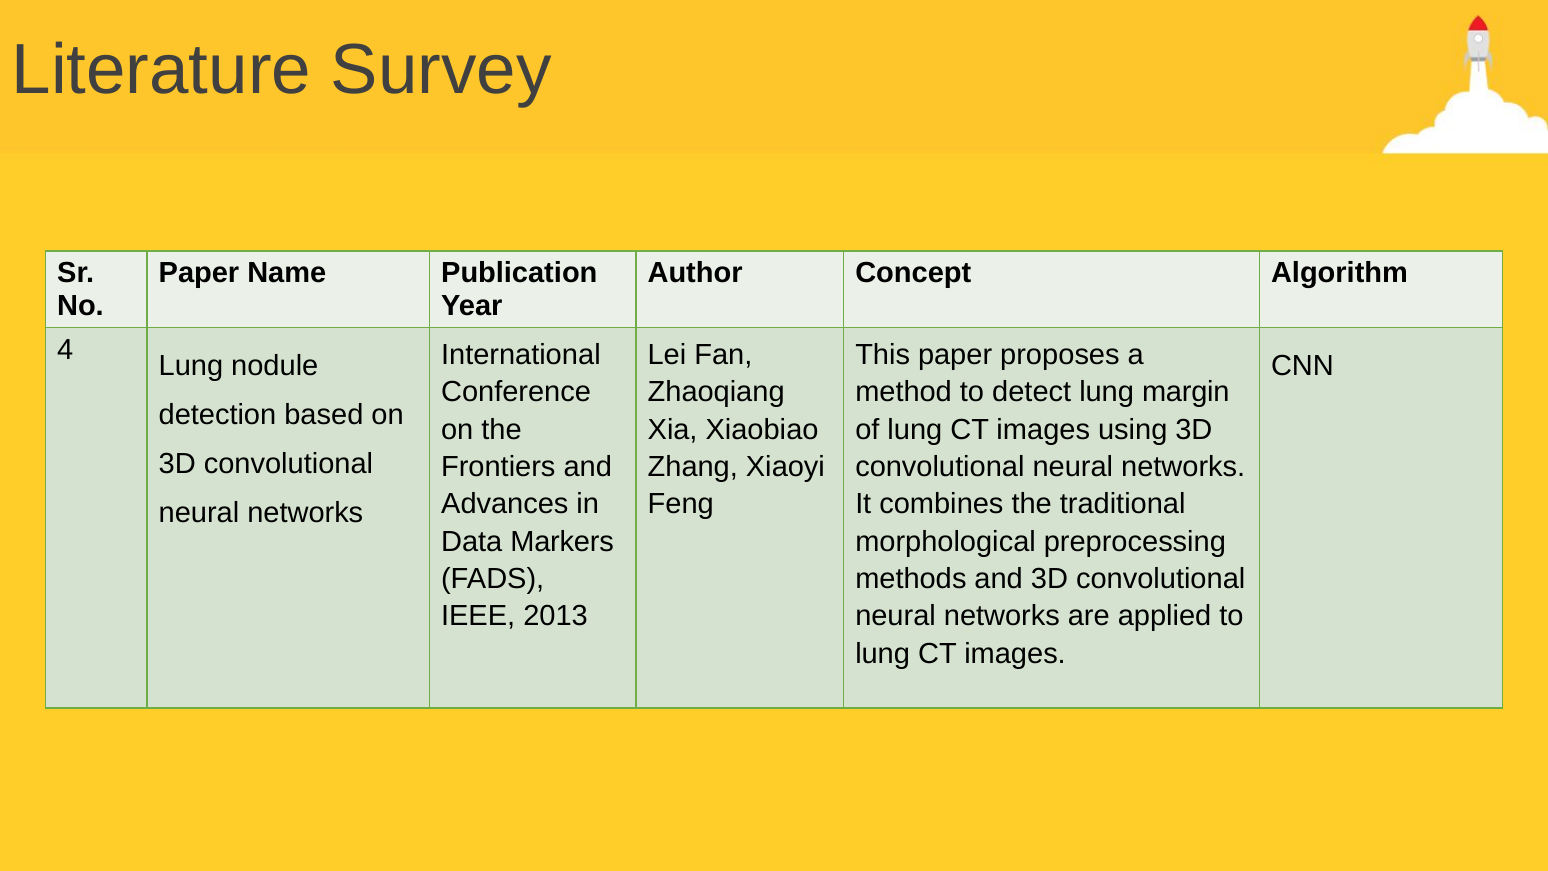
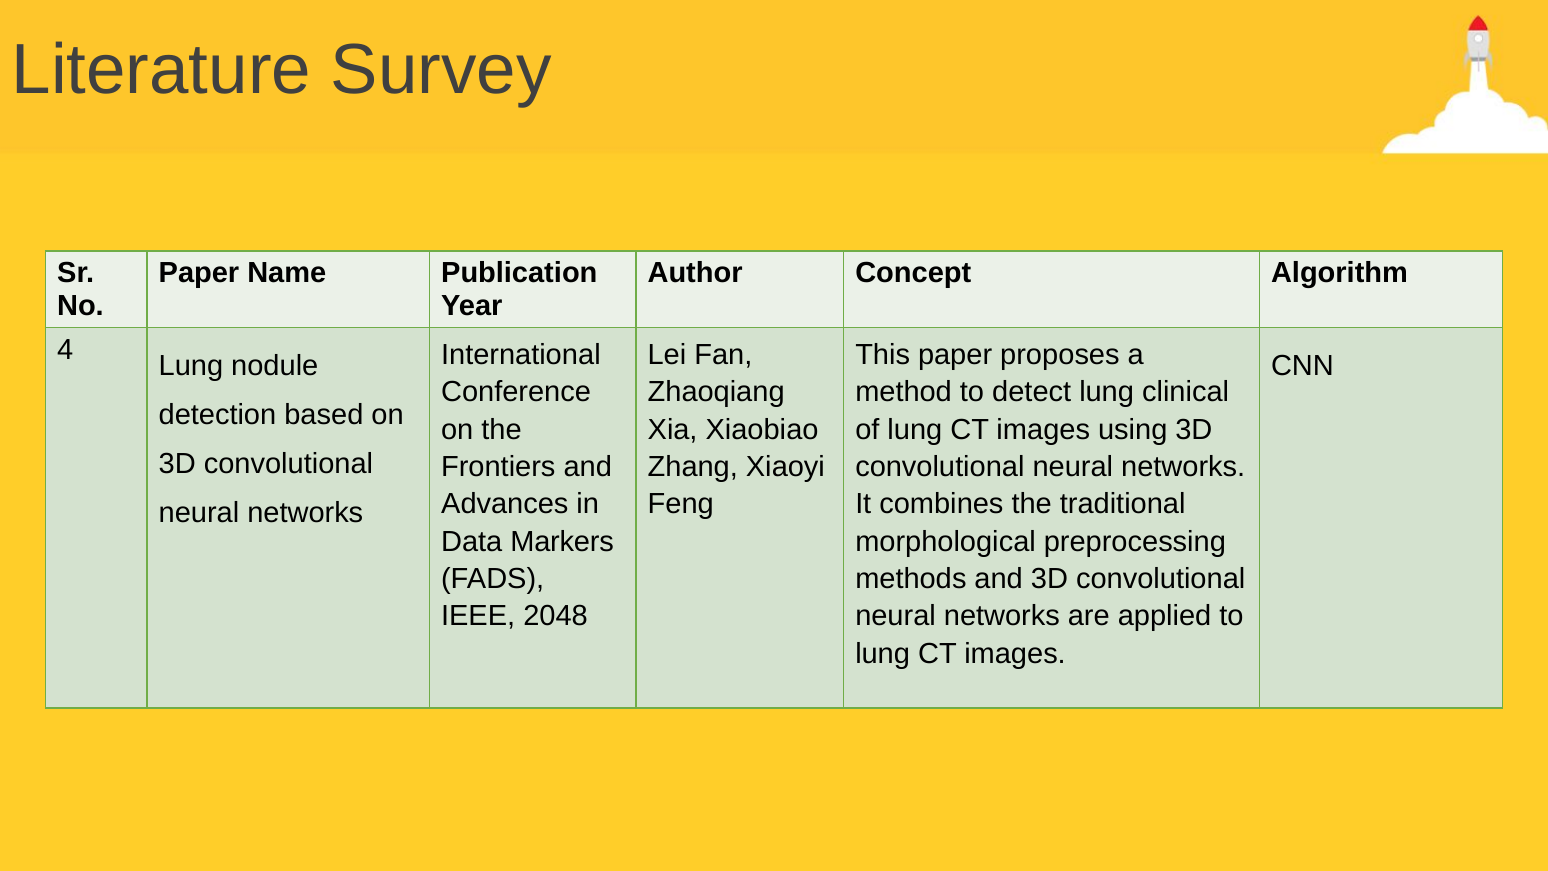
margin: margin -> clinical (1186, 392)
2013: 2013 -> 2048 (556, 616)
